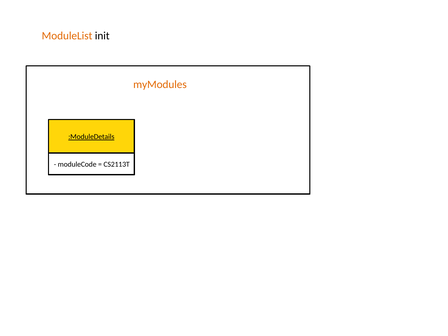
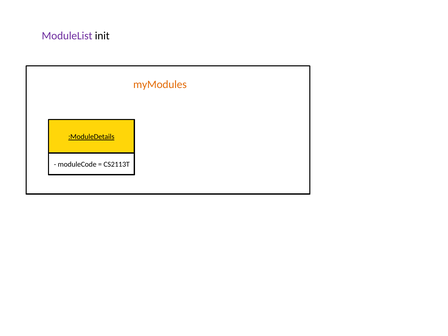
ModuleList colour: orange -> purple (67, 36)
